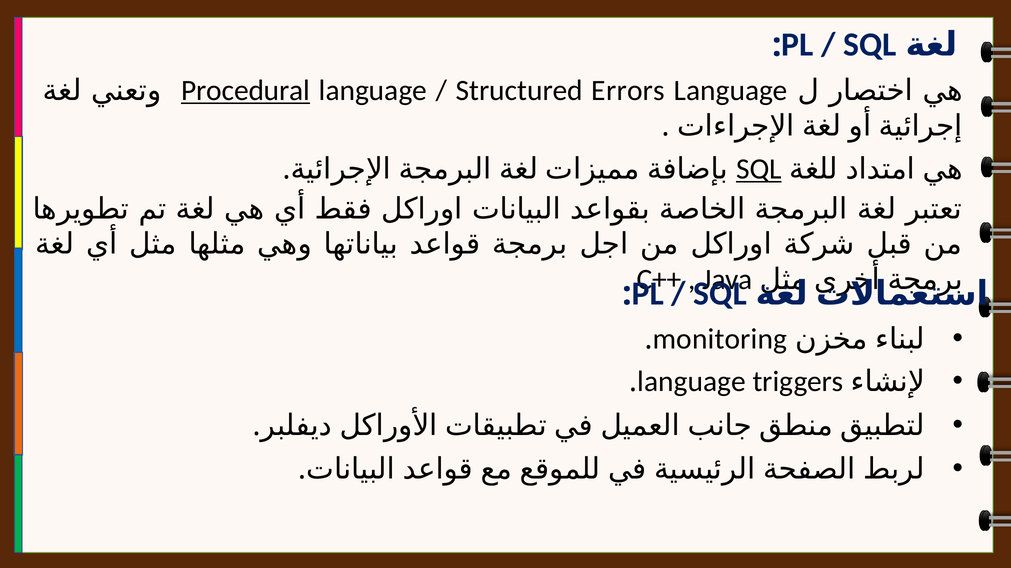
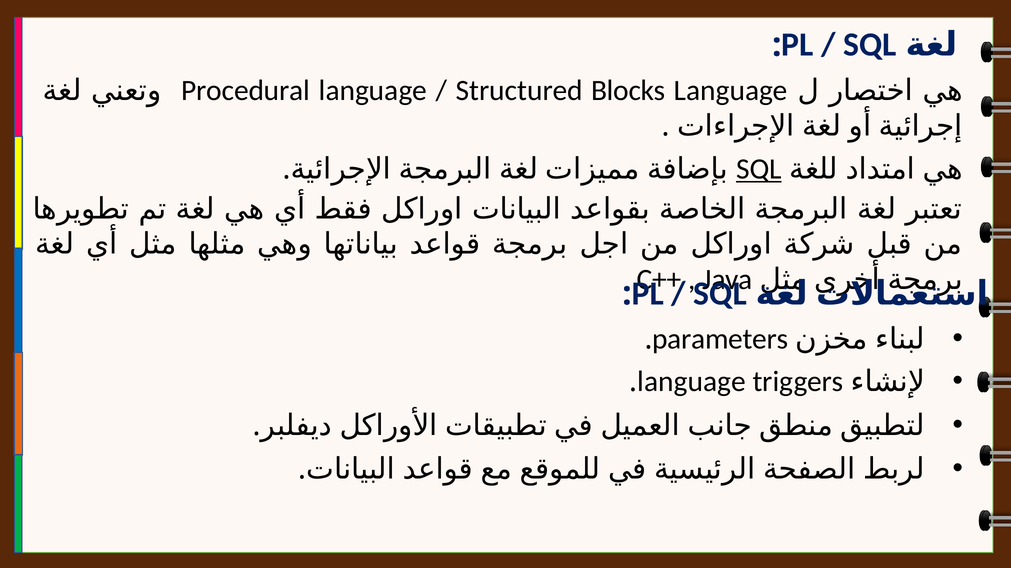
Procedural underline: present -> none (246, 91)
Errors: Errors -> Blocks (628, 91)
monitoring: monitoring -> parameters (720, 339)
